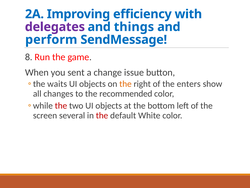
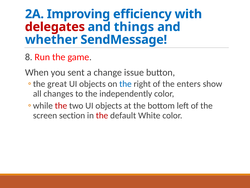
delegates colour: purple -> red (55, 27)
perform: perform -> whether (51, 40)
waits: waits -> great (57, 84)
the colour: orange -> blue (125, 84)
recommended: recommended -> independently (126, 94)
several: several -> section (72, 115)
